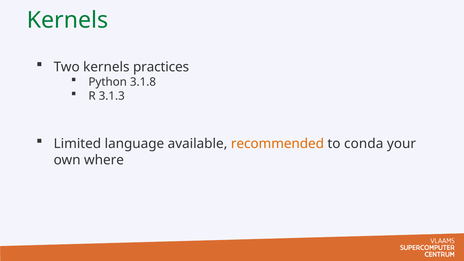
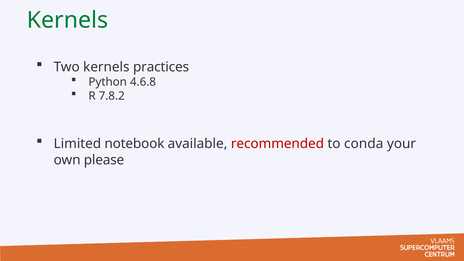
3.1.8: 3.1.8 -> 4.6.8 (143, 82)
3.1.3: 3.1.3 -> 7.8.2 (112, 96)
language: language -> notebook (134, 144)
recommended colour: orange -> red (277, 144)
where: where -> please (104, 160)
